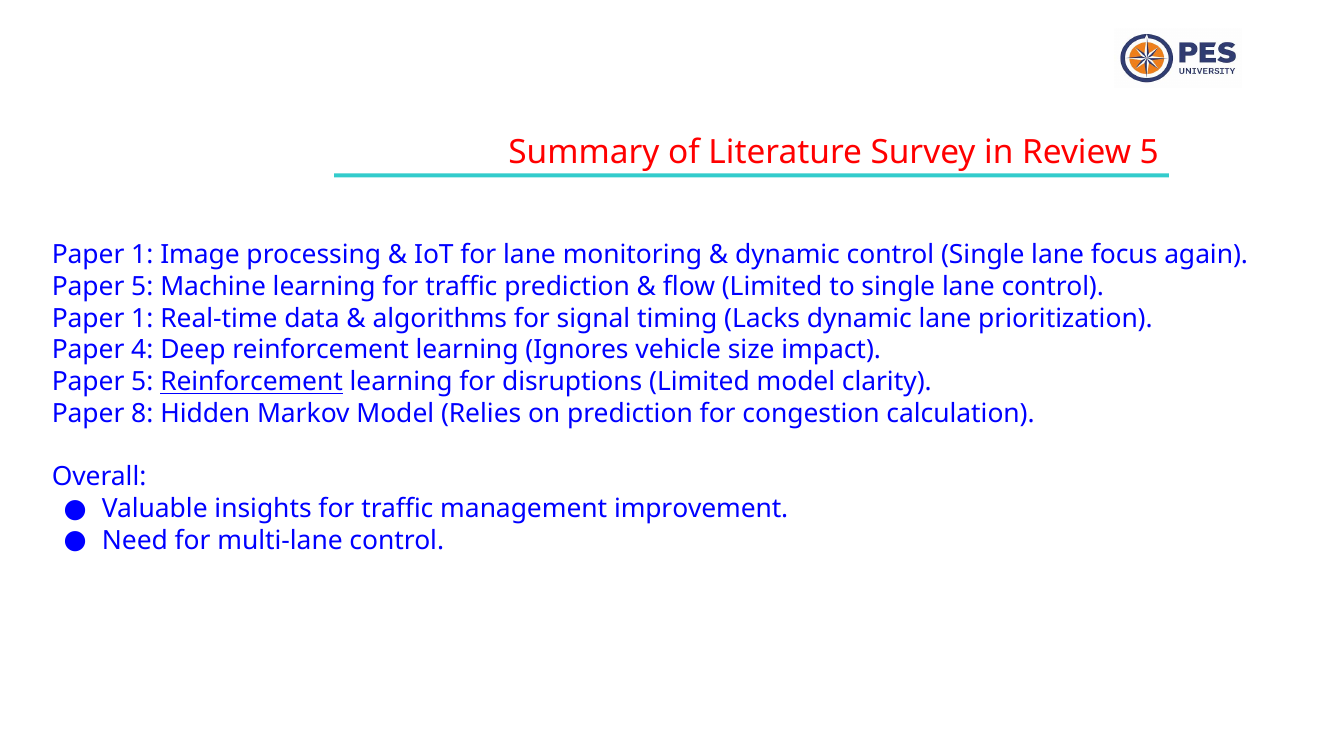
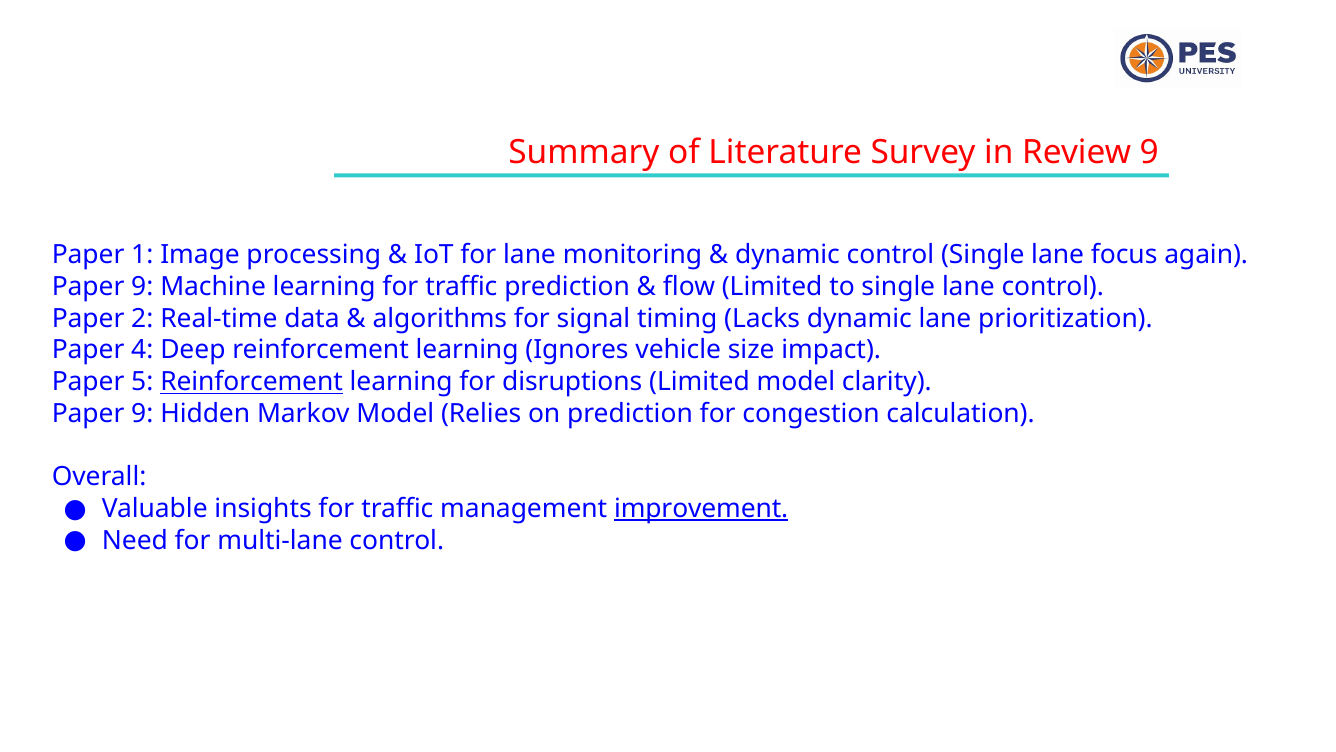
Review 5: 5 -> 9 (1149, 153)
5: 5 -> 9 (142, 287)
1: 1 -> 2 (142, 318)
8: 8 -> 9 (142, 413)
improvement underline: none -> present (701, 509)
